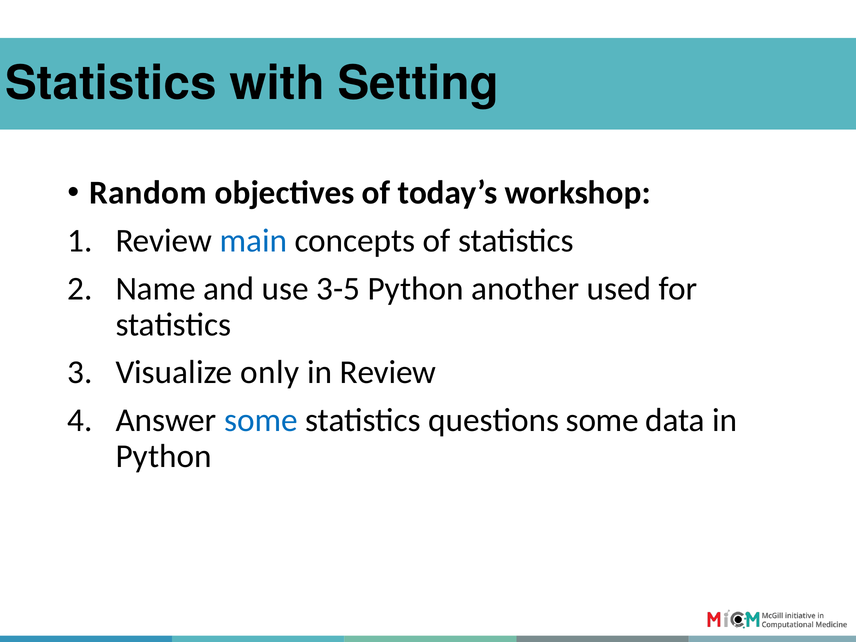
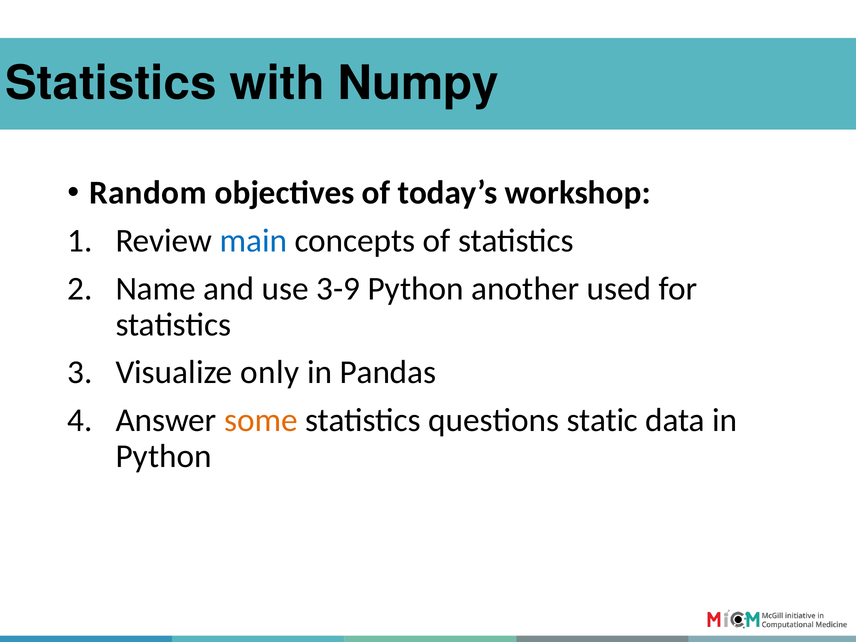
Setting: Setting -> Numpy (418, 83)
3-5: 3-5 -> 3-9 (338, 289)
in Review: Review -> Pandas (388, 372)
some colour: blue -> orange (261, 420)
questions some: some -> static (602, 420)
